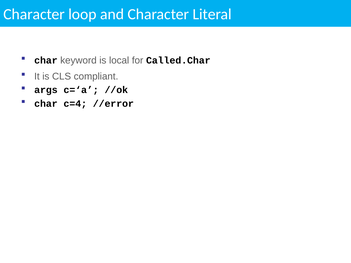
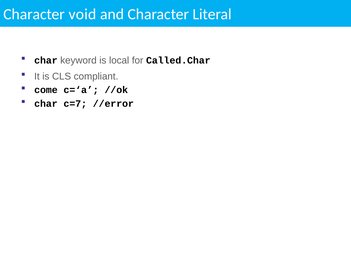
loop: loop -> void (82, 14)
args: args -> come (46, 90)
c=4: c=4 -> c=7 (75, 104)
